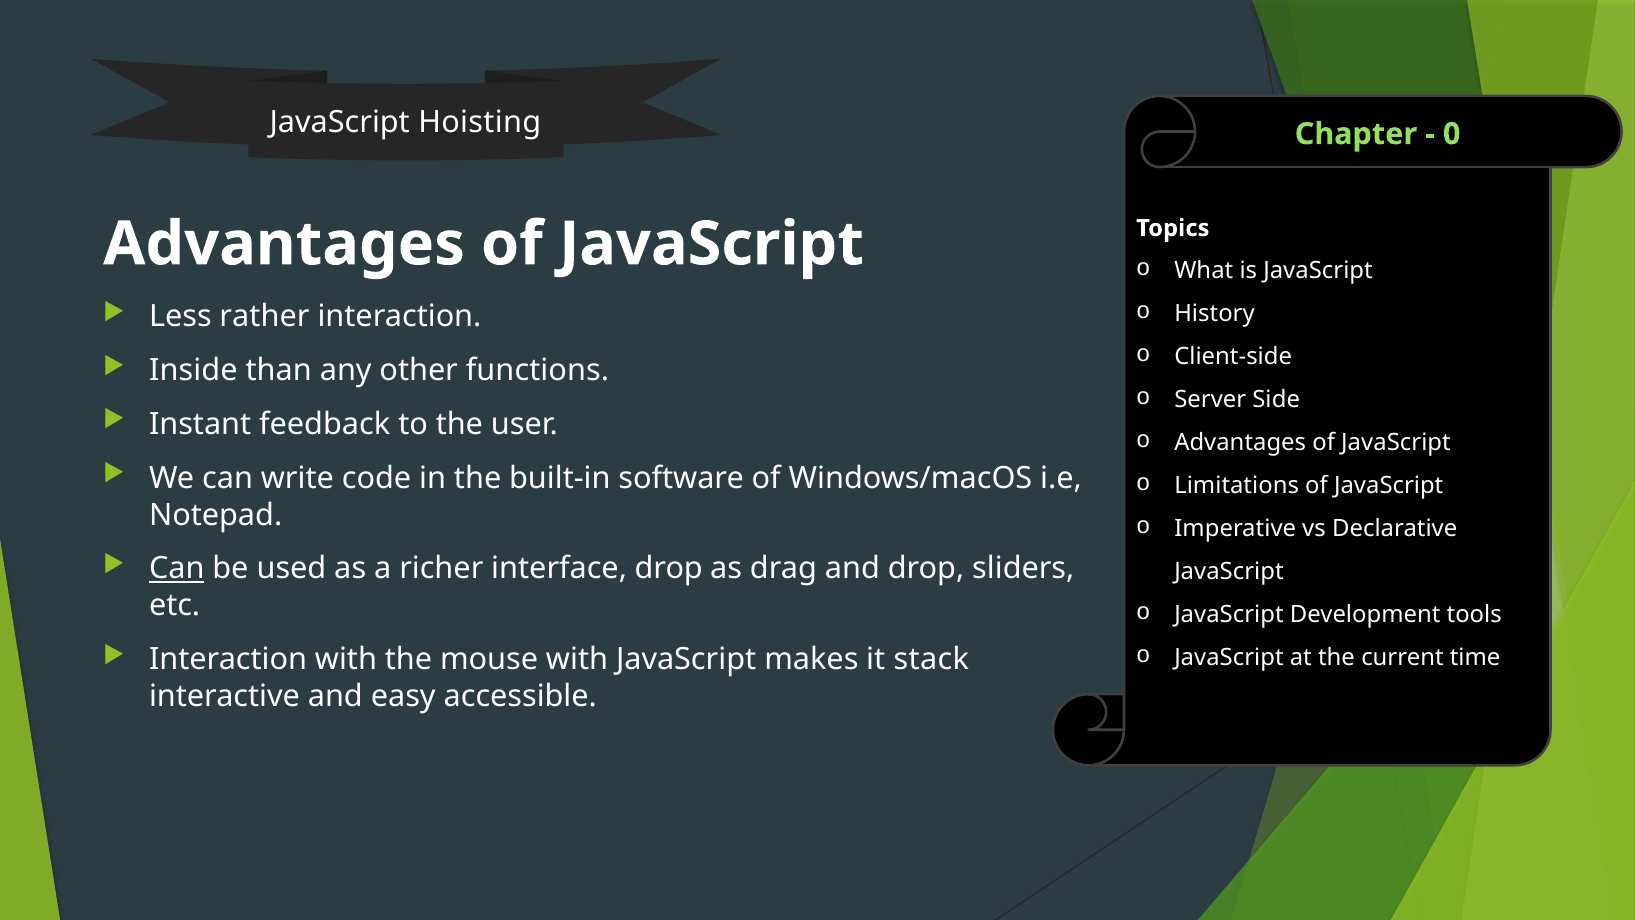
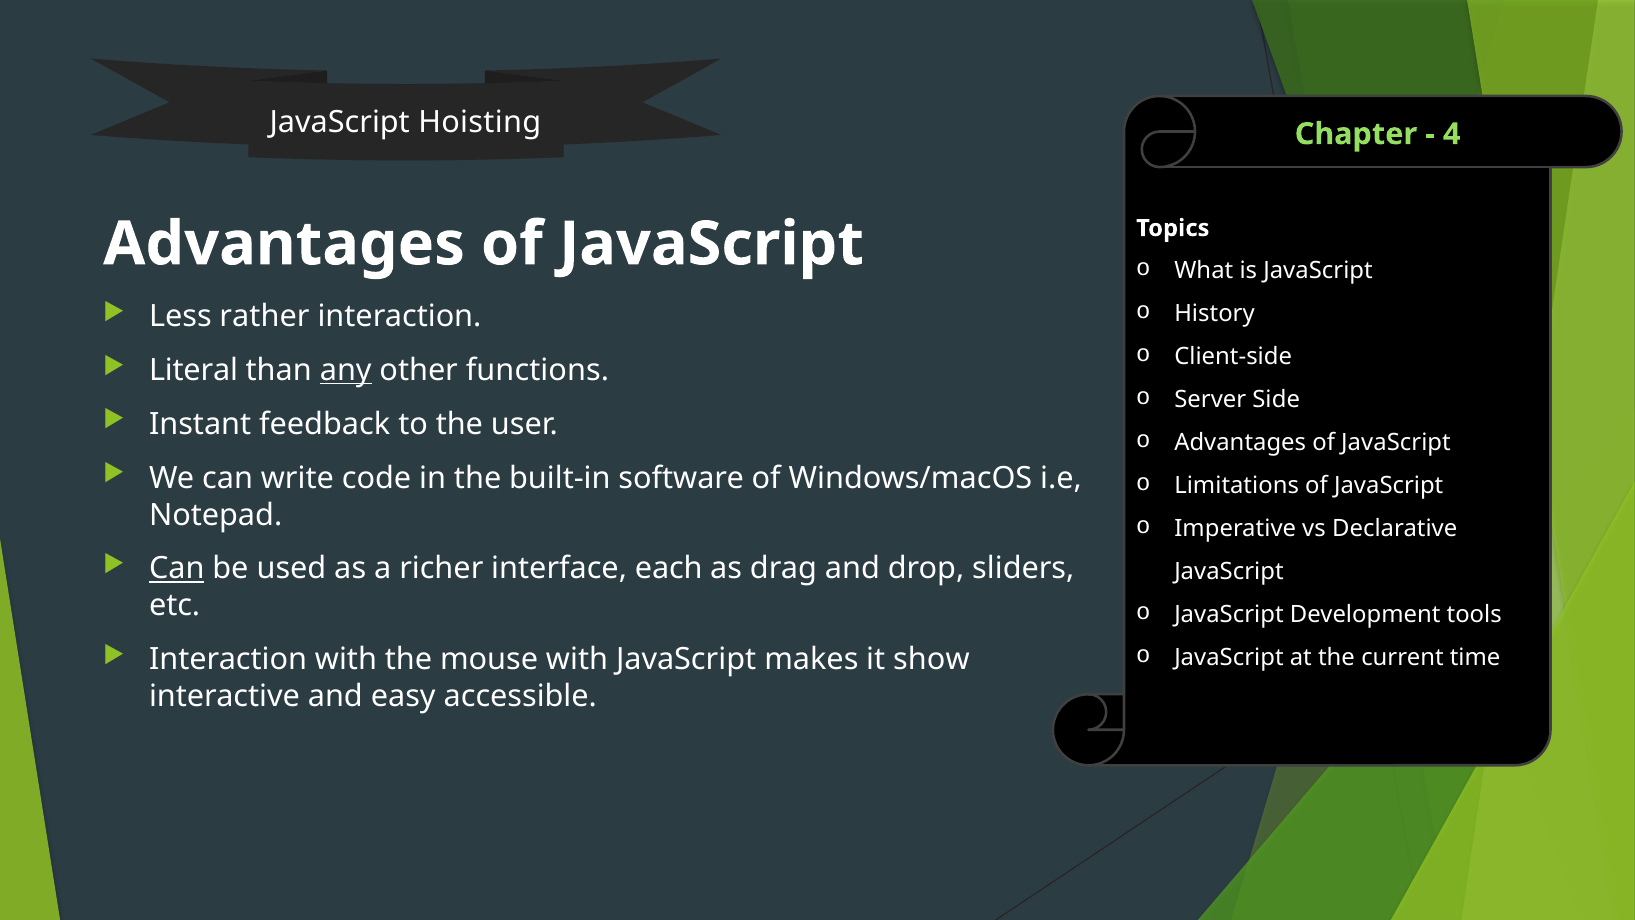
0: 0 -> 4 (1452, 134)
Inside: Inside -> Literal (193, 370)
any underline: none -> present (346, 370)
interface drop: drop -> each (669, 569)
stack: stack -> show (931, 659)
